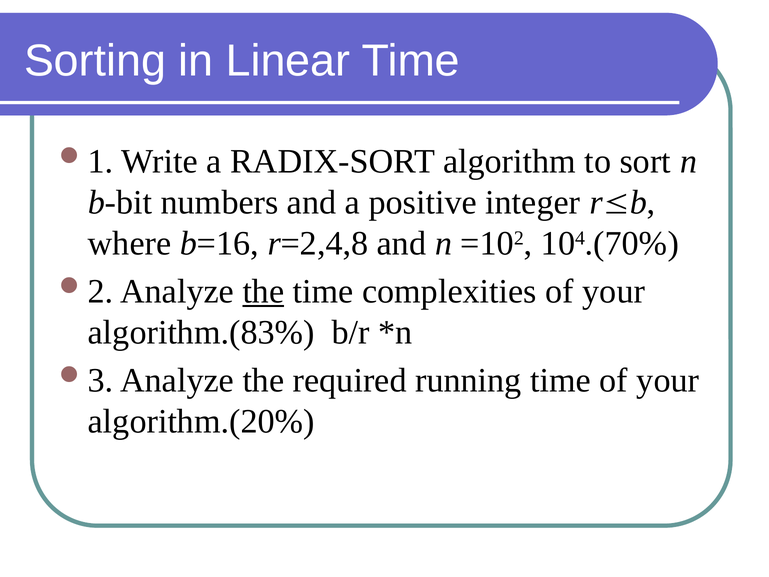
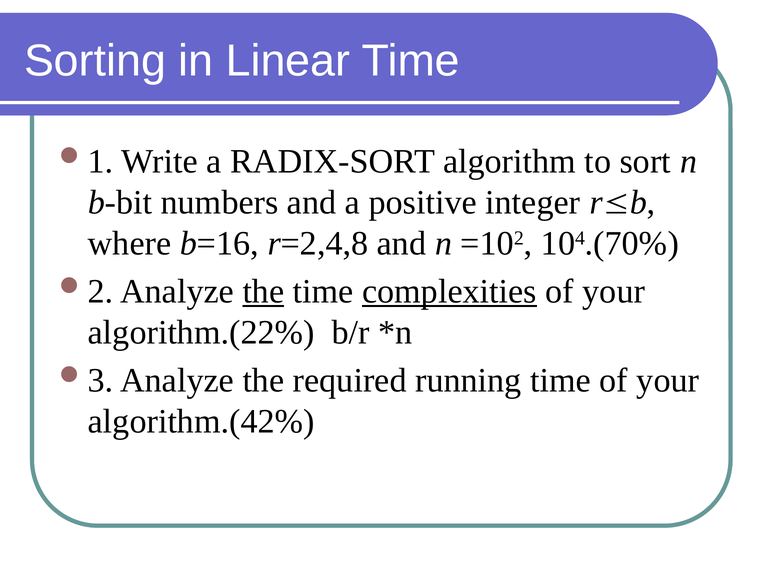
complexities underline: none -> present (449, 291)
algorithm.(83%: algorithm.(83% -> algorithm.(22% (201, 332)
algorithm.(20%: algorithm.(20% -> algorithm.(42% (201, 421)
